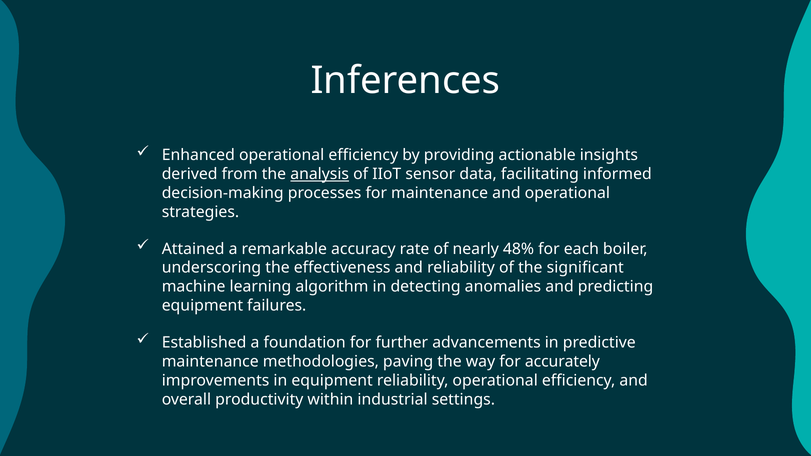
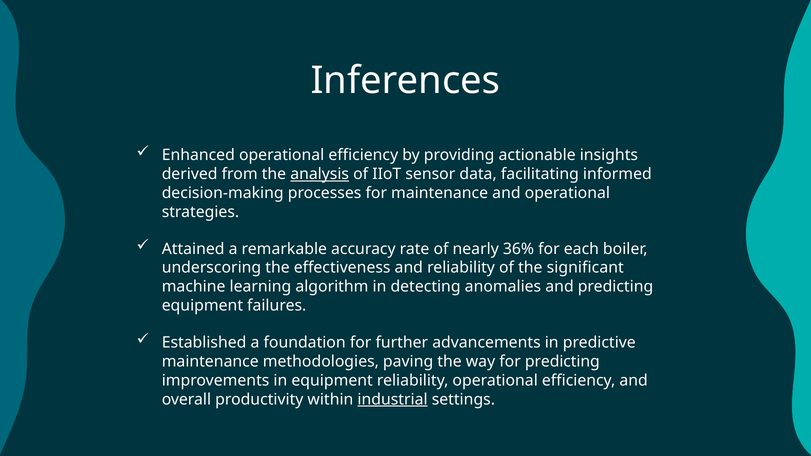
48%: 48% -> 36% (518, 249)
for accurately: accurately -> predicting (562, 362)
industrial underline: none -> present (393, 399)
